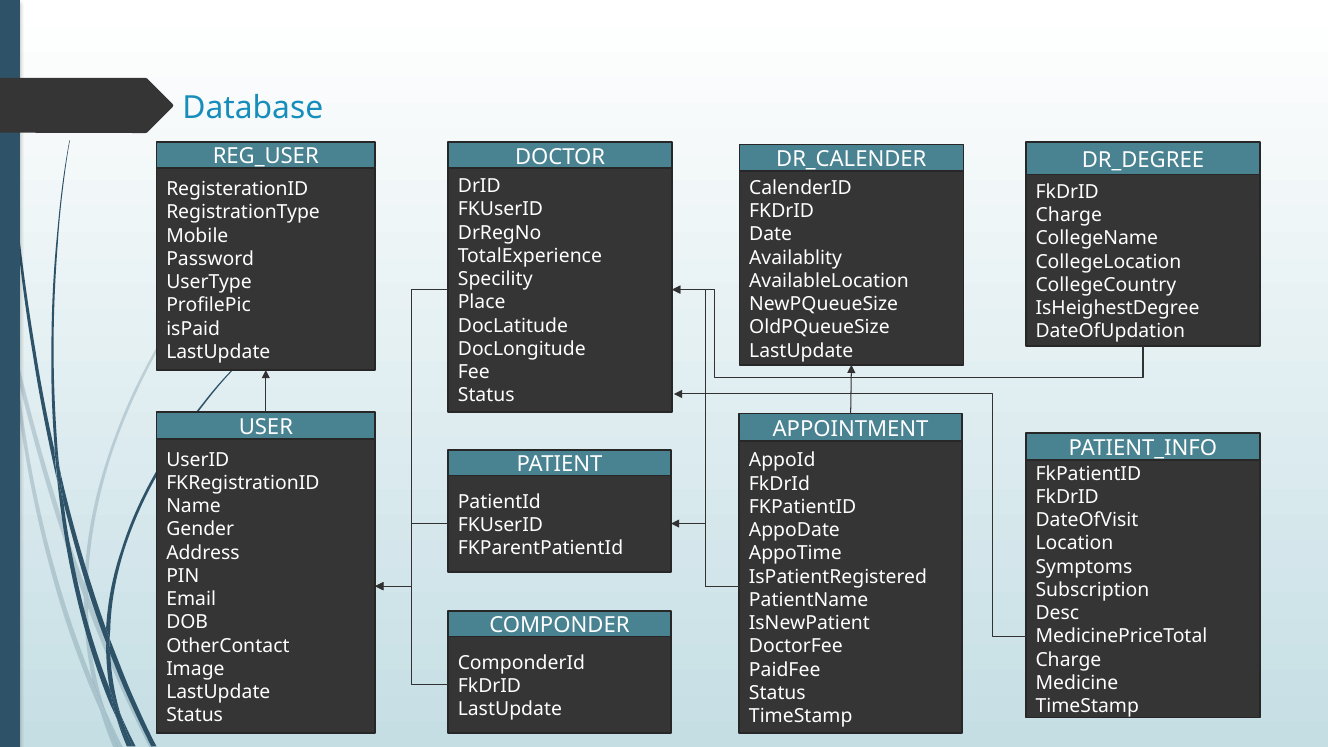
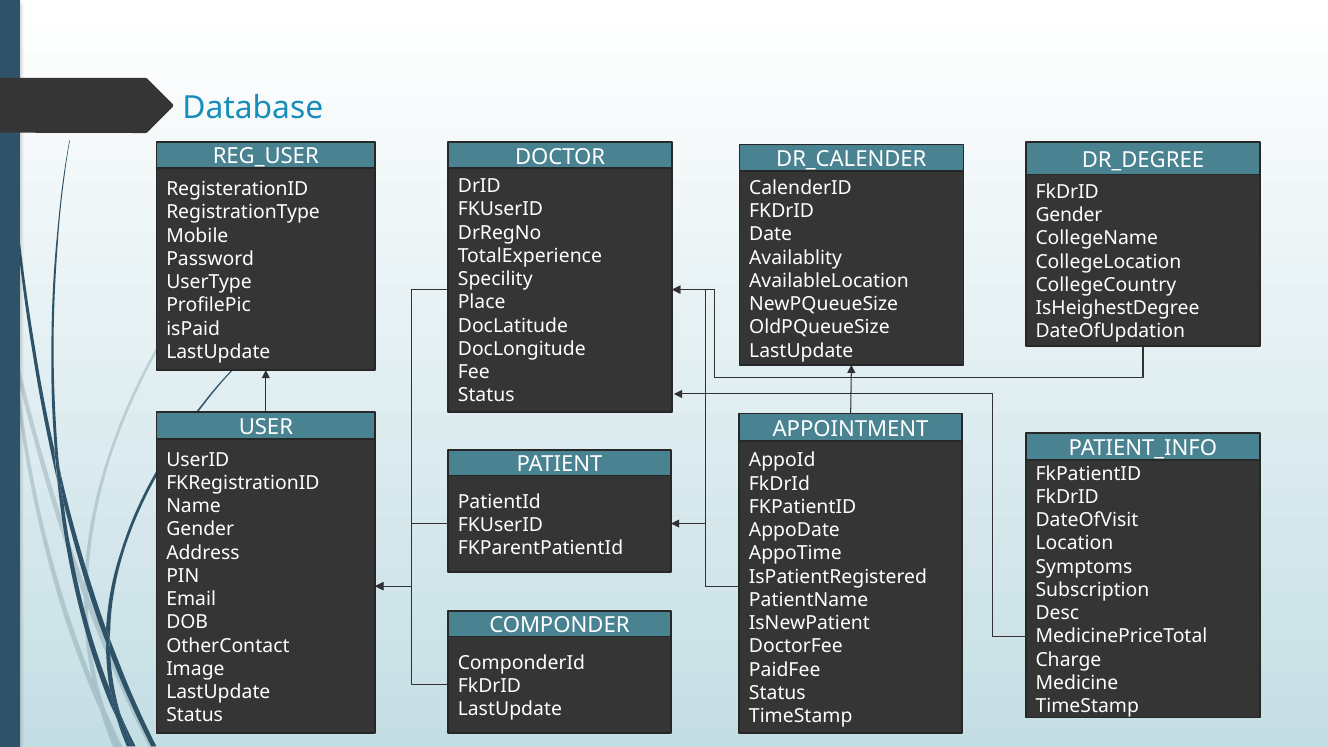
Charge: Charge -> Gender (1069, 215)
